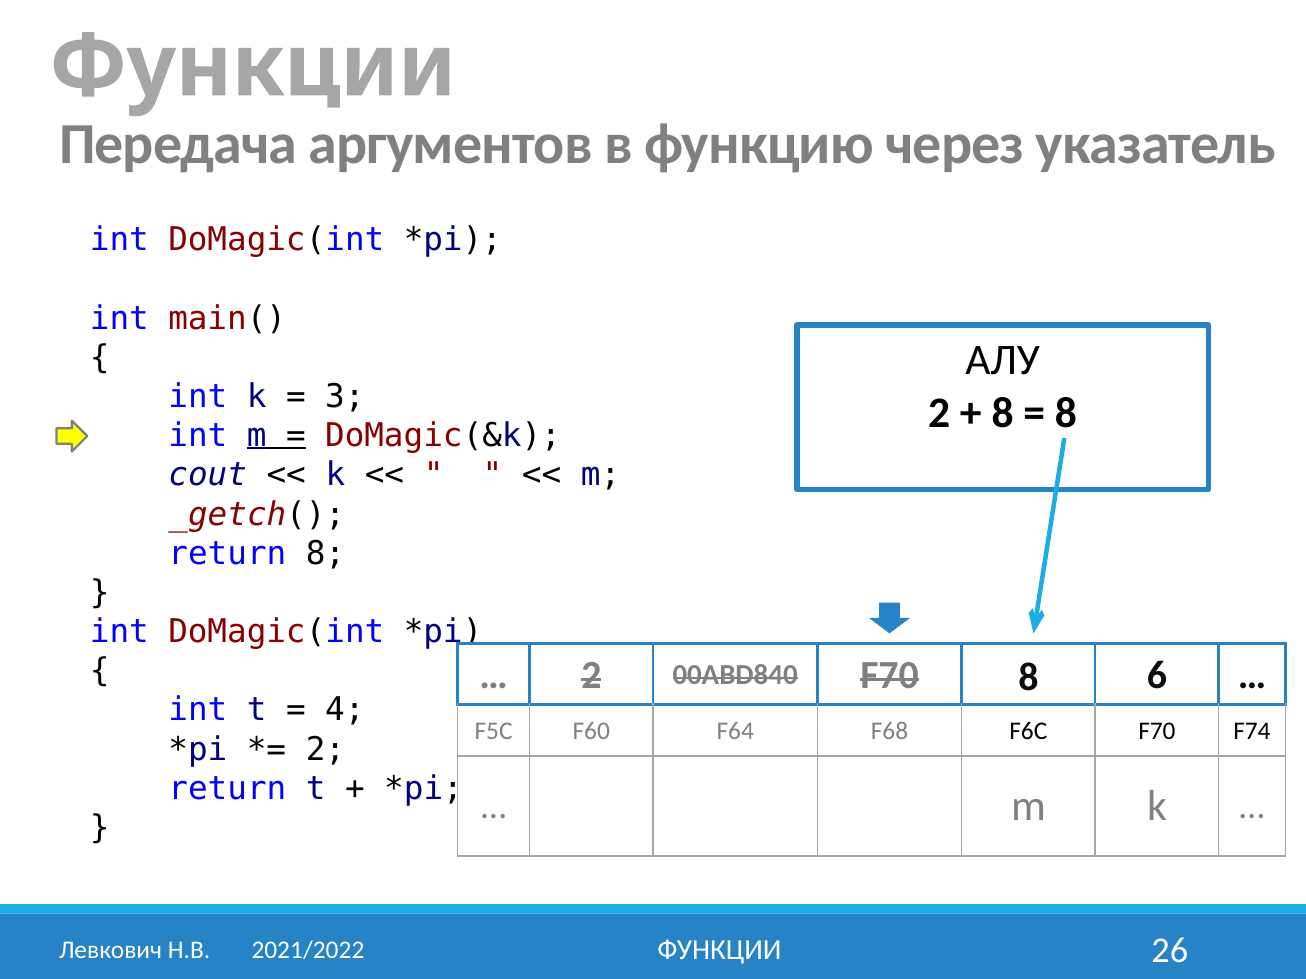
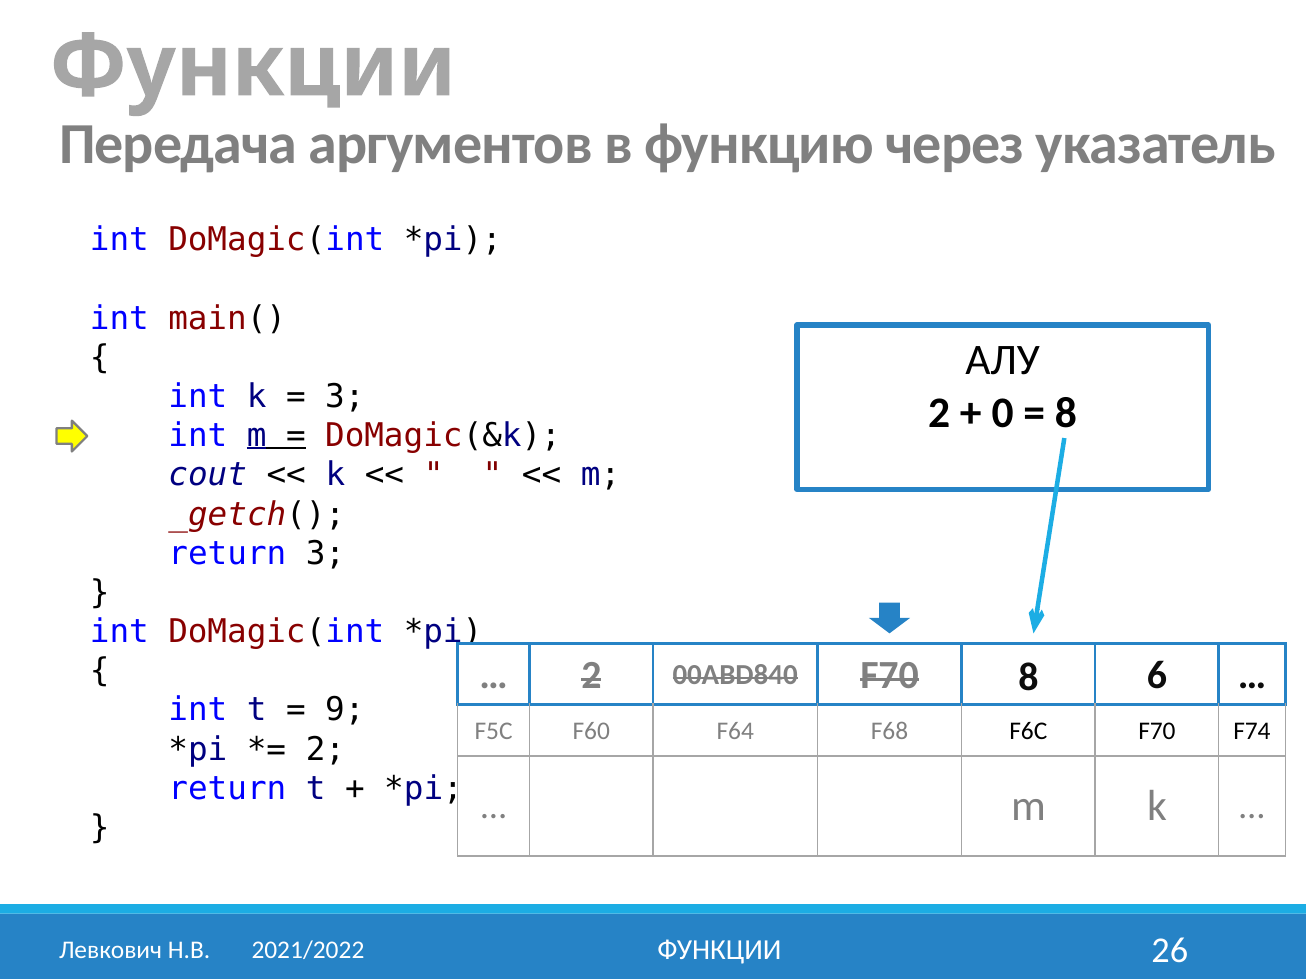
8: 8 -> 0 (1003, 413)
return 8: 8 -> 3 (325, 554)
4: 4 -> 9 (345, 710)
